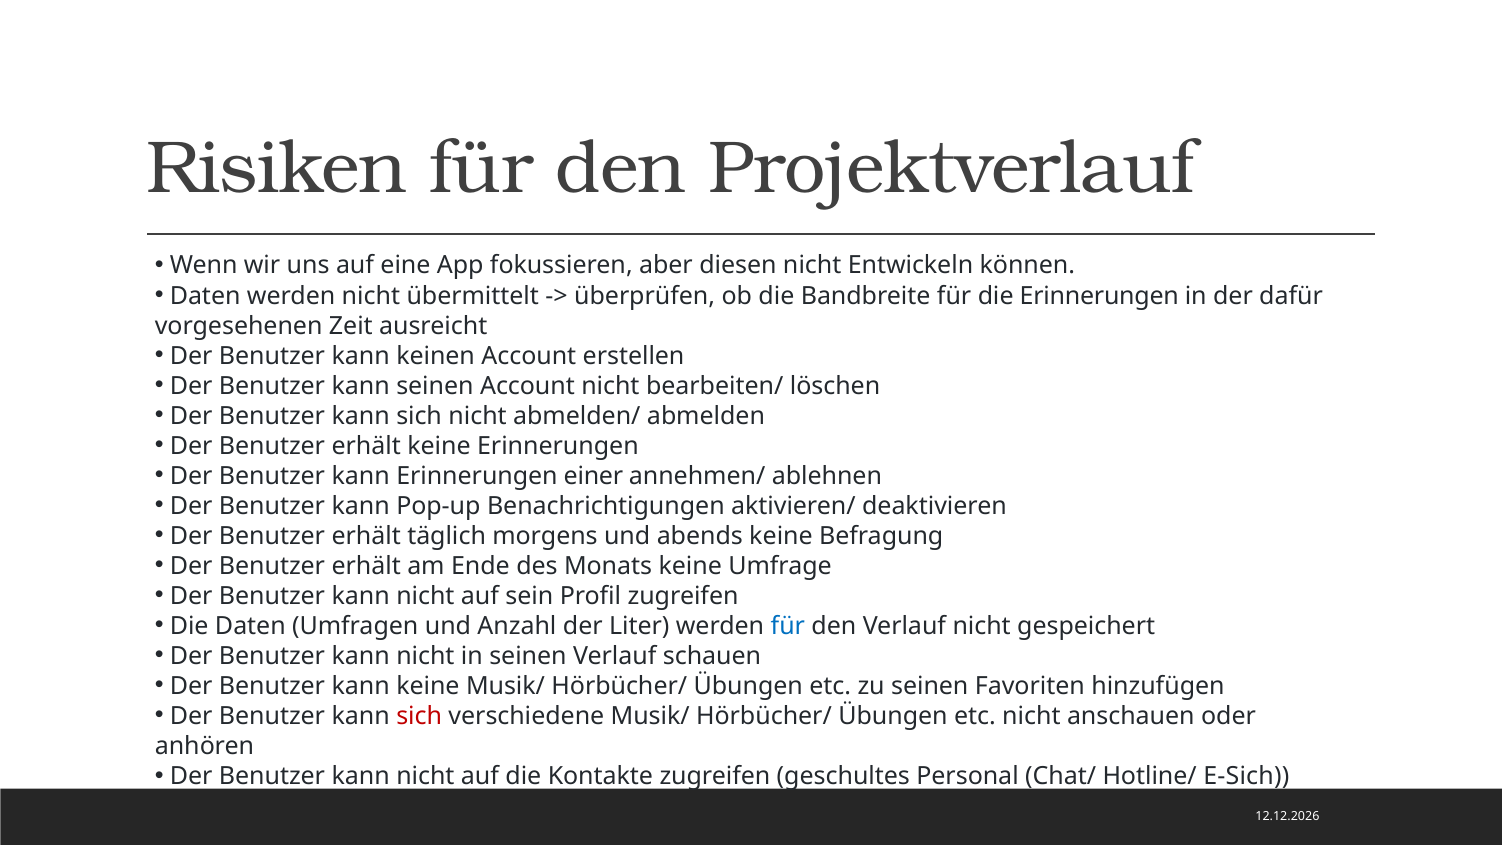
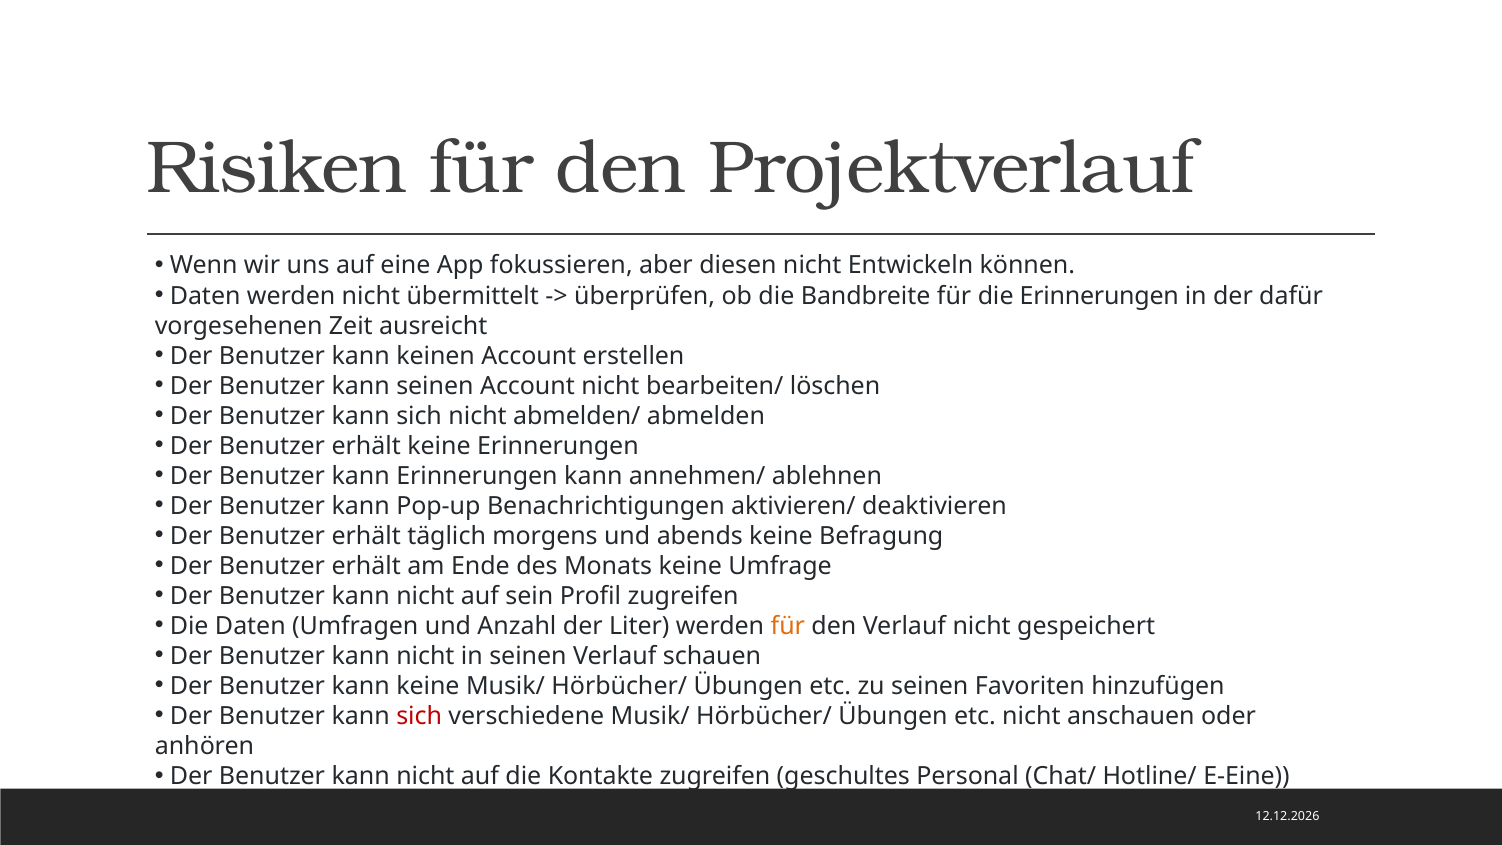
Erinnerungen einer: einer -> kann (593, 476)
für colour: blue -> orange (788, 626)
E-Sich: E-Sich -> E-Eine (1246, 776)
